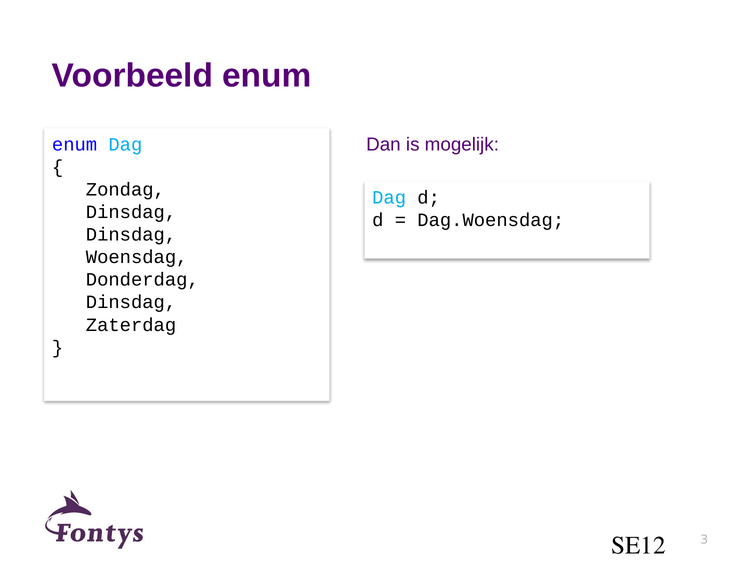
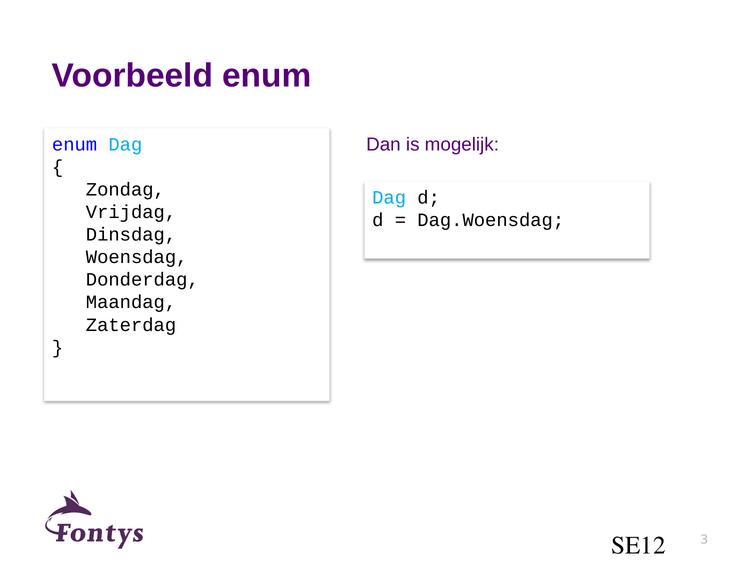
Dinsdag: Dinsdag -> Vrijdag (131, 212)
Dinsdag: Dinsdag -> Maandag (131, 303)
